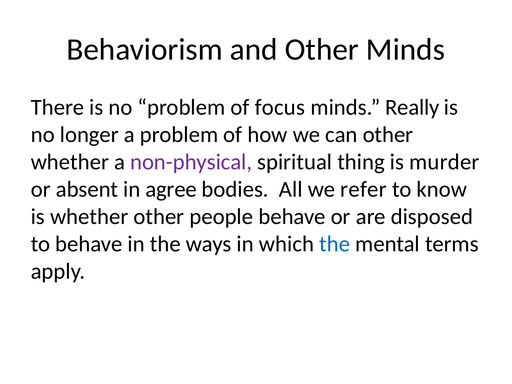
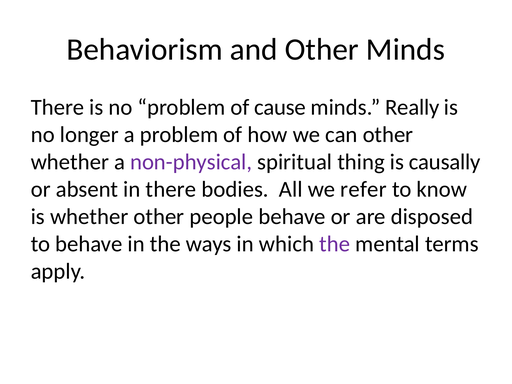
focus: focus -> cause (280, 107)
murder: murder -> causally (445, 162)
in agree: agree -> there (171, 189)
the colour: blue -> purple (335, 244)
